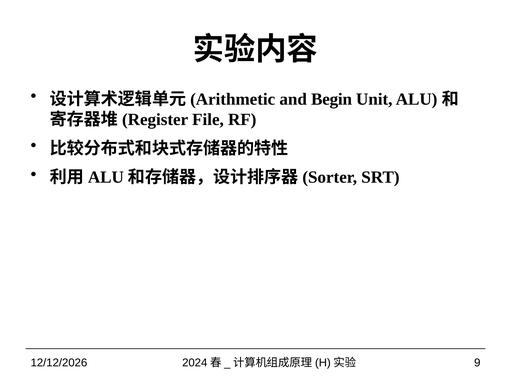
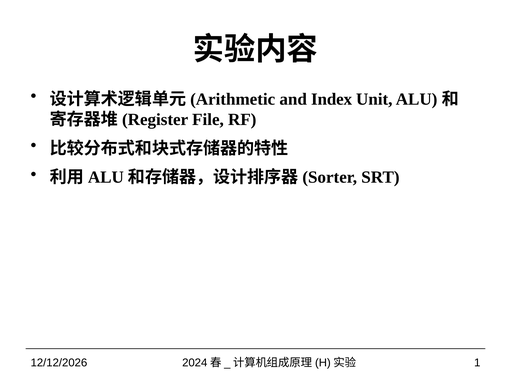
Begin: Begin -> Index (332, 99)
9: 9 -> 1 (477, 363)
